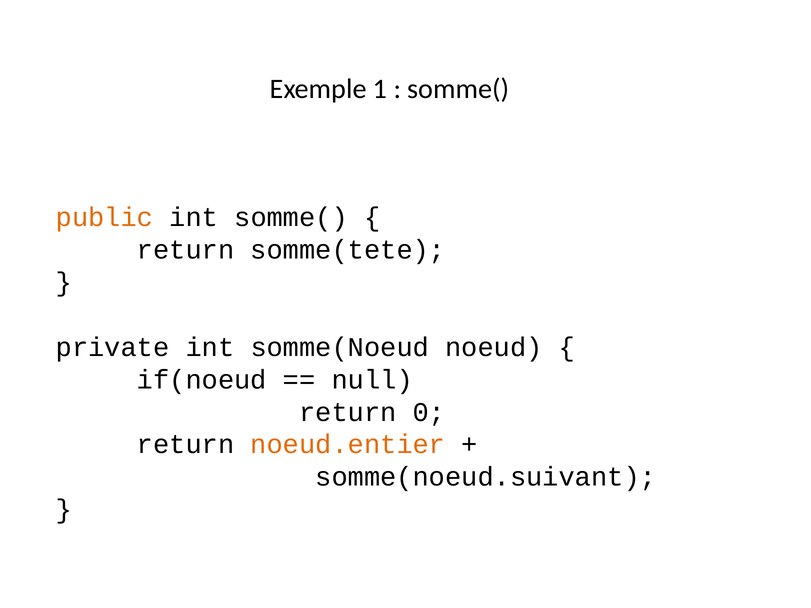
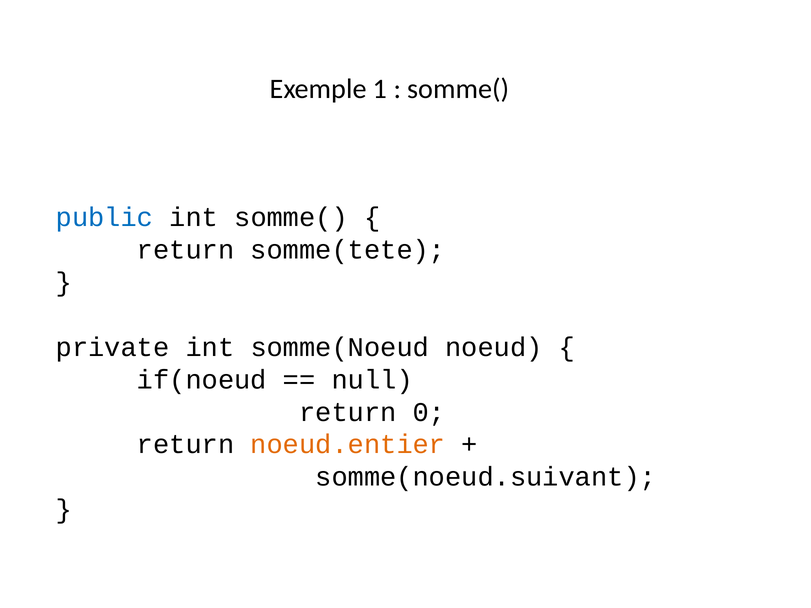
public colour: orange -> blue (104, 218)
